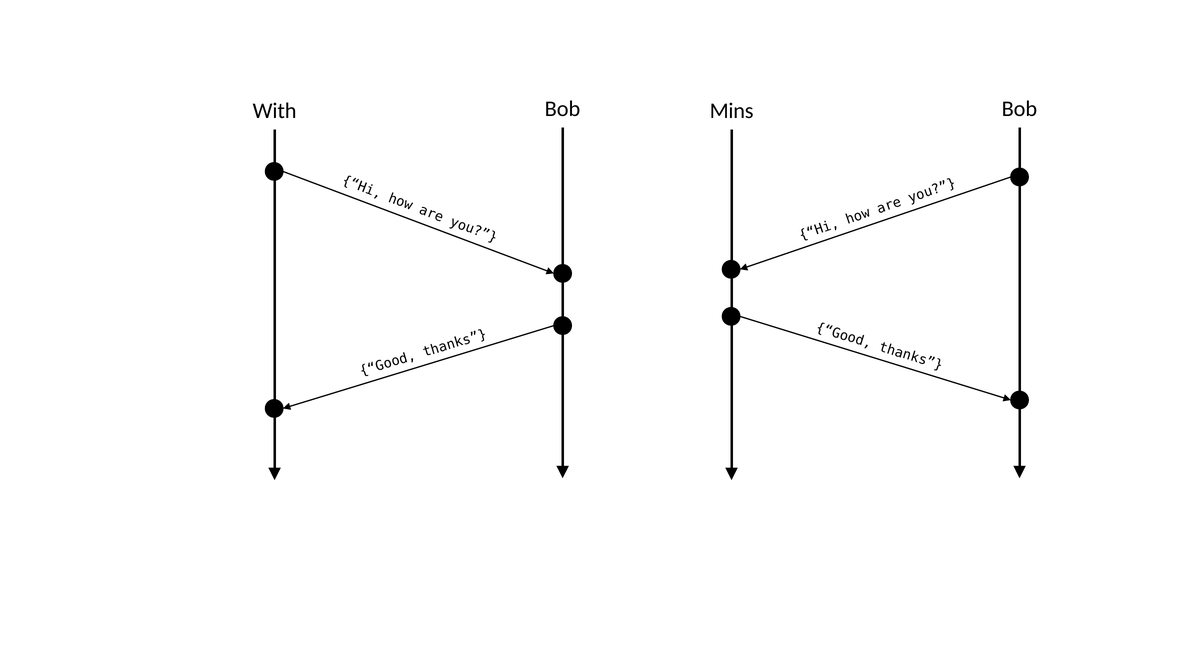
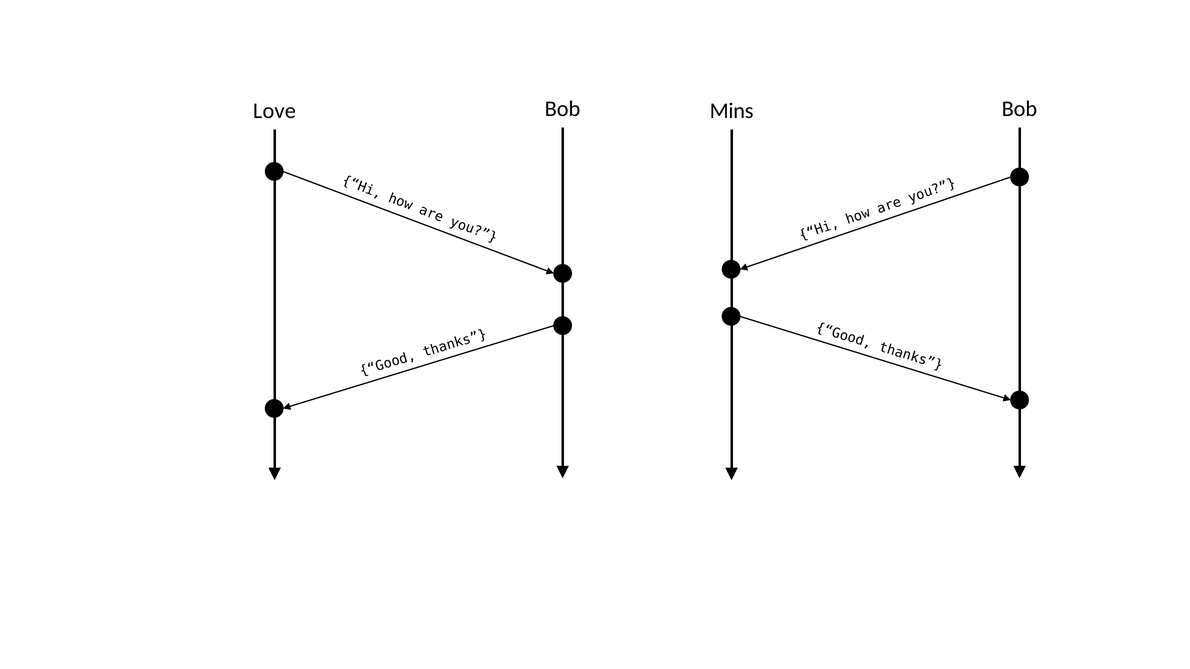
With: With -> Love (274, 111)
